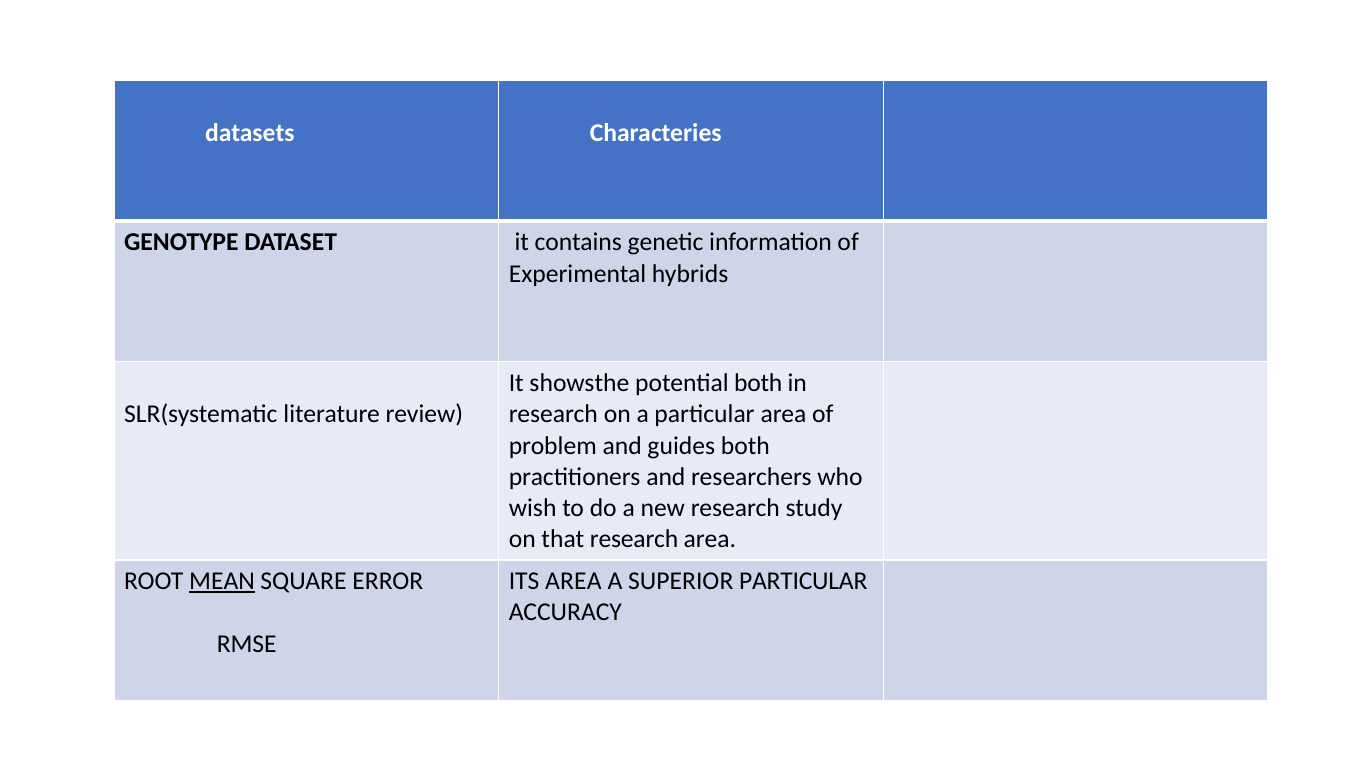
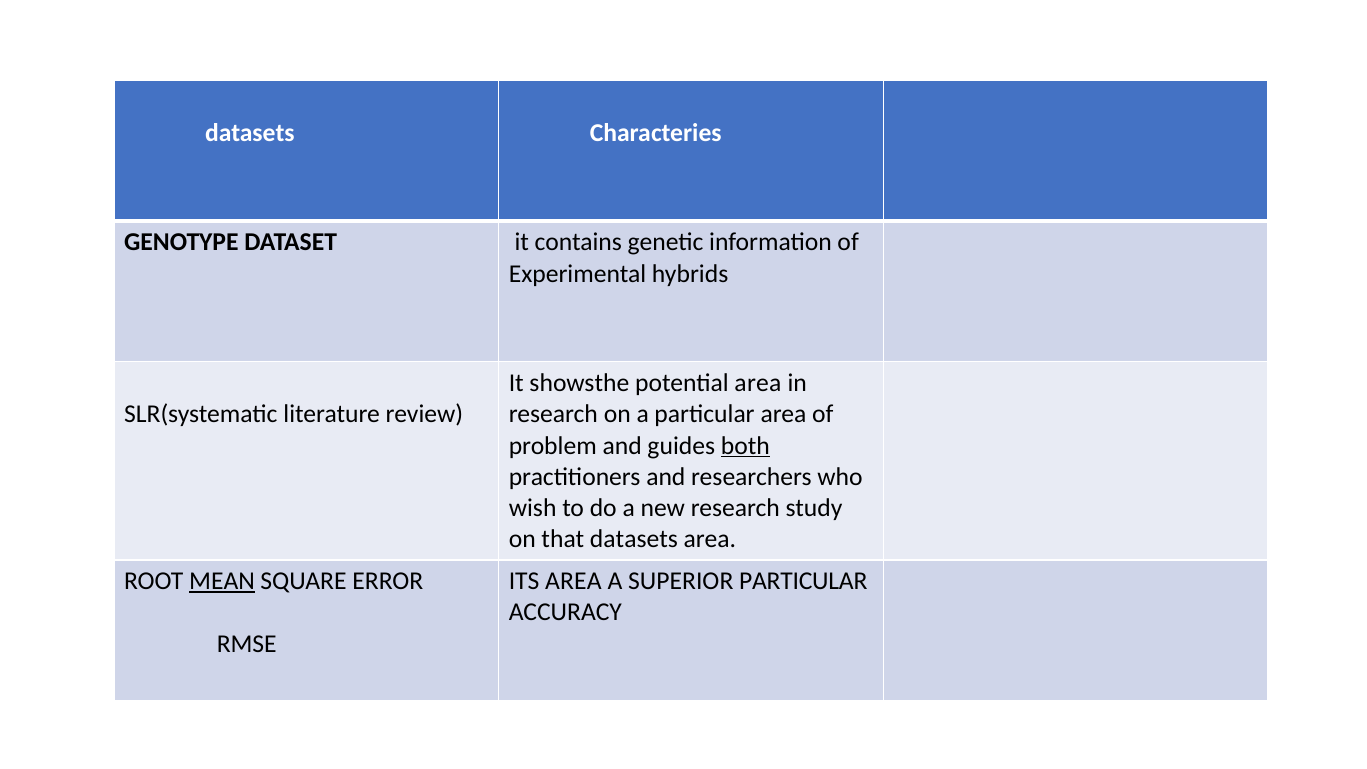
potential both: both -> area (758, 383)
both underline: none -> present (745, 446)
that research: research -> datasets (634, 539)
